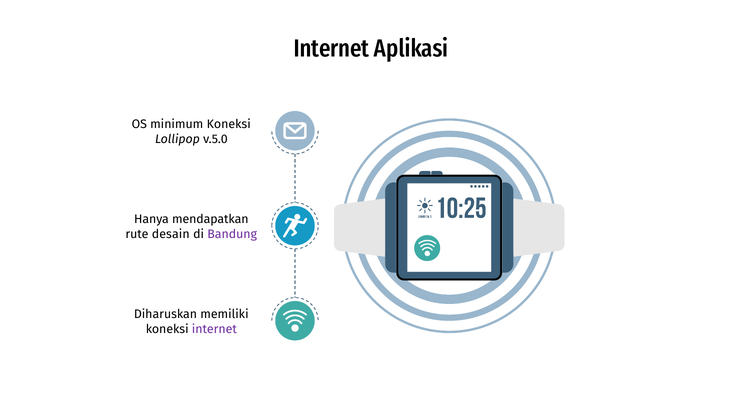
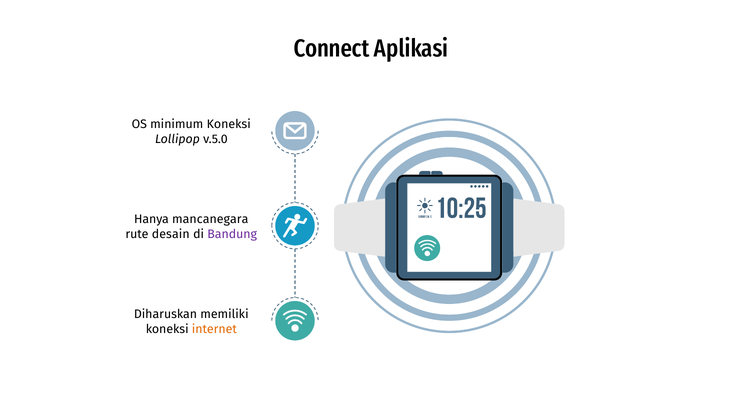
Internet: Internet -> Connect (332, 49)
mendapatkan: mendapatkan -> mancanegara (210, 219)
internet colour: purple -> orange (214, 329)
